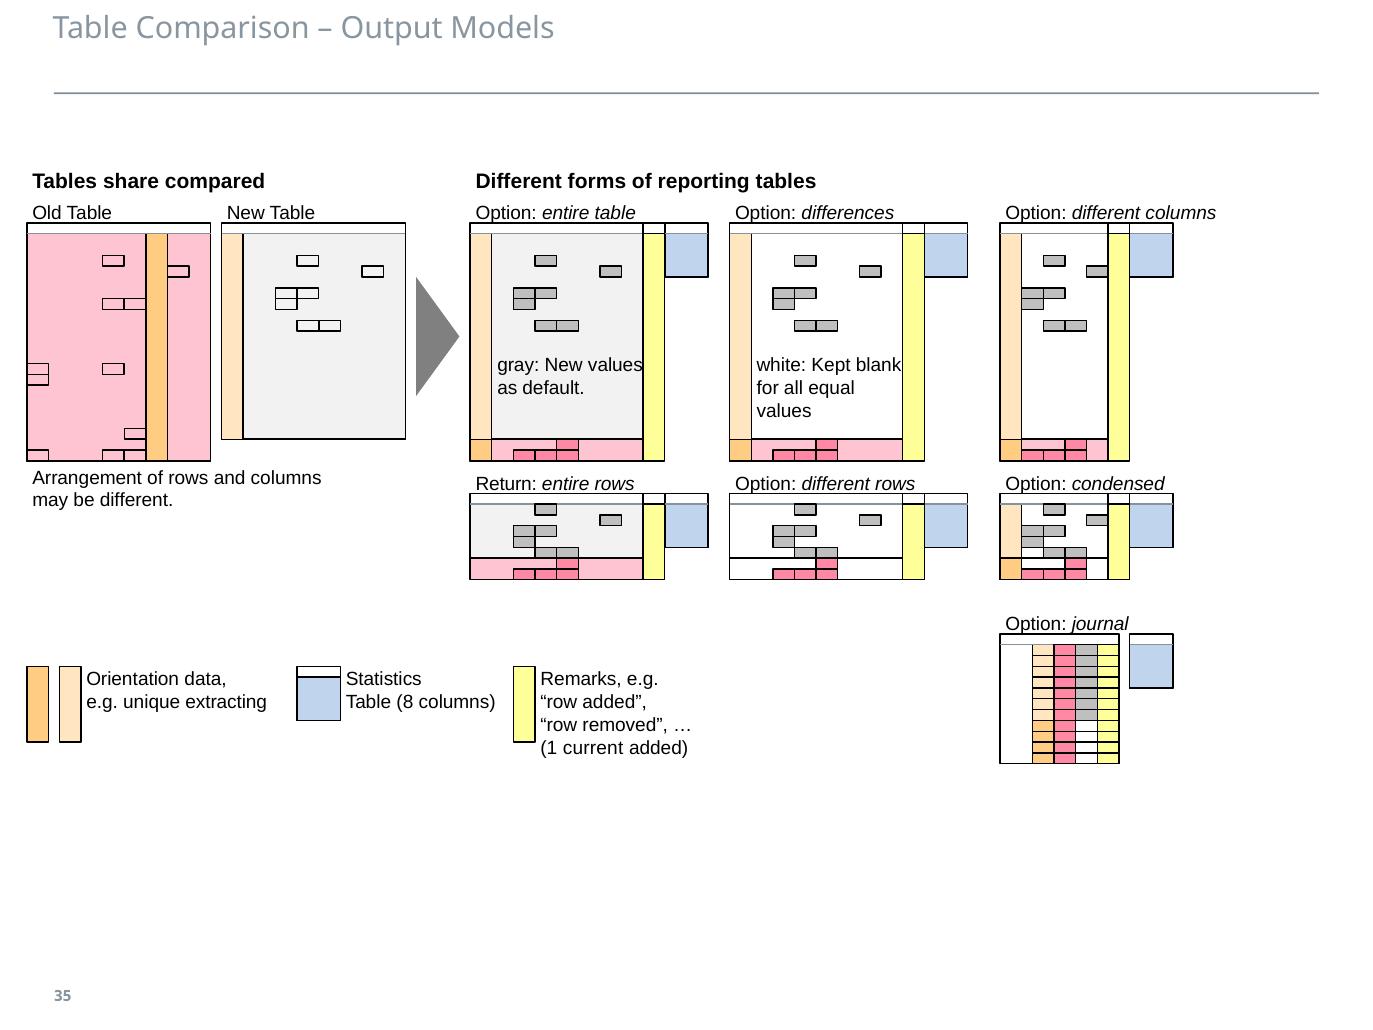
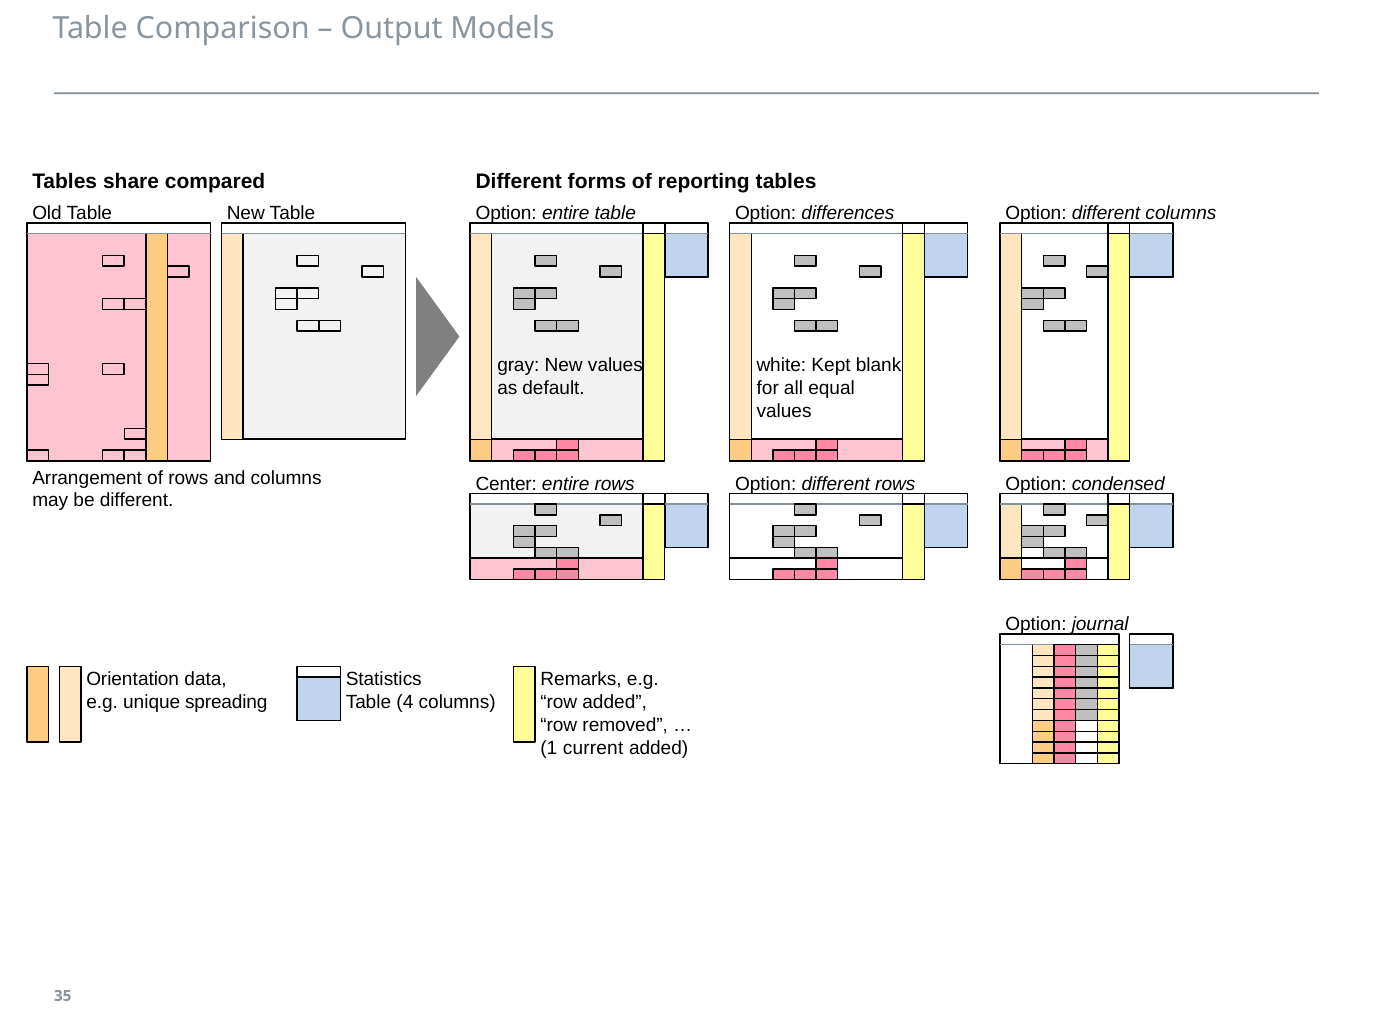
Return: Return -> Center (506, 484)
extracting: extracting -> spreading (226, 702)
8: 8 -> 4 (405, 702)
